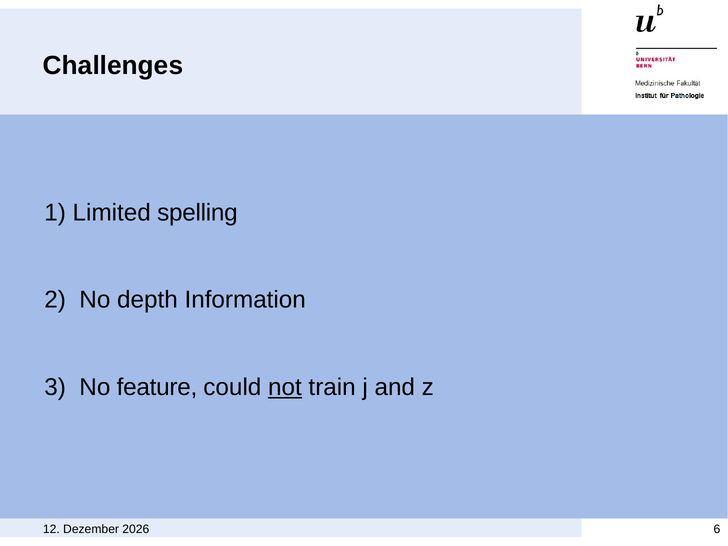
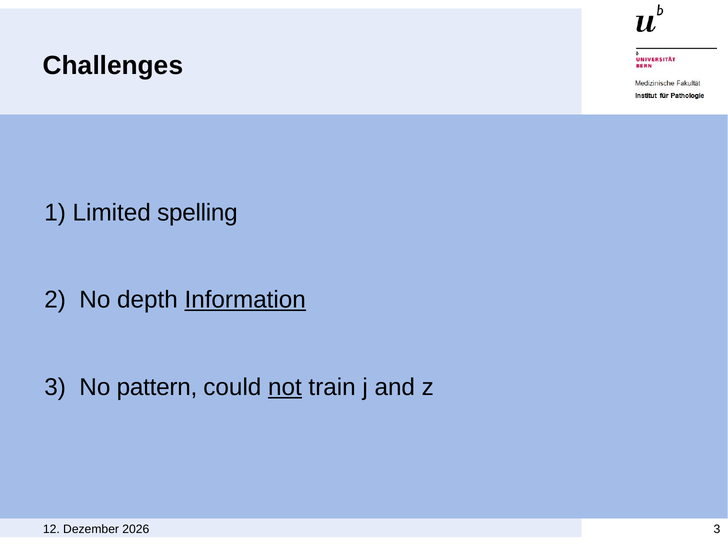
Information underline: none -> present (245, 300)
feature: feature -> pattern (157, 387)
6: 6 -> 3 (717, 529)
